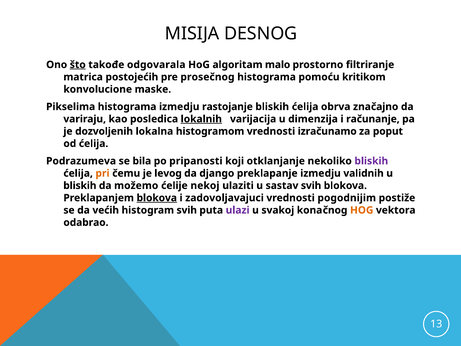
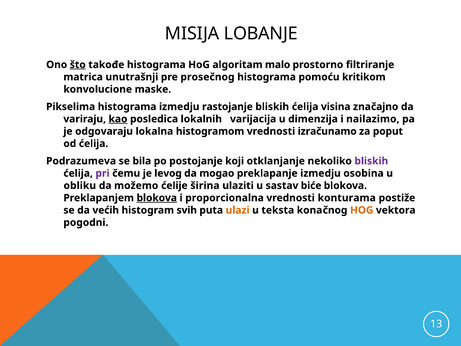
DESNOG: DESNOG -> LOBANJE (261, 34)
takođe odgovarala: odgovarala -> histograma (156, 65)
postojećih: postojećih -> unutrašnji (132, 77)
obrva: obrva -> visina (336, 107)
kao underline: none -> present (118, 119)
lokalnih underline: present -> none (201, 119)
računanje: računanje -> nailazimo (373, 119)
dozvoljenih: dozvoljenih -> odgovaraju (104, 131)
pripanosti: pripanosti -> postojanje (196, 161)
pri colour: orange -> purple (103, 173)
django: django -> mogao (217, 173)
validnih: validnih -> osobina (364, 173)
bliskih: bliskih -> obliku (80, 185)
nekoj: nekoj -> širina (205, 185)
sastav svih: svih -> biće (311, 185)
zadovoljavajuci: zadovoljavajuci -> proporcionalna (225, 198)
pogodnijim: pogodnijim -> konturama (347, 198)
ulazi colour: purple -> orange (238, 210)
svakoj: svakoj -> teksta (278, 210)
odabrao: odabrao -> pogodni (86, 222)
